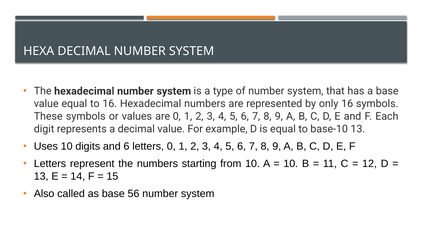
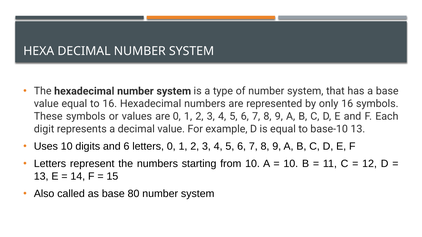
56: 56 -> 80 (134, 194)
